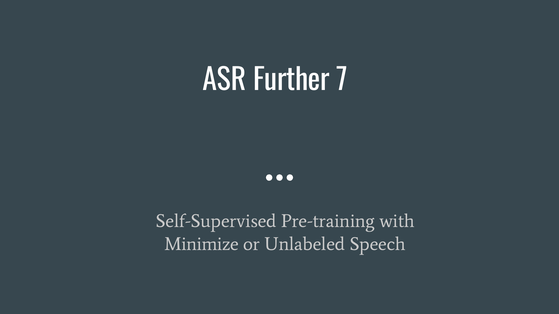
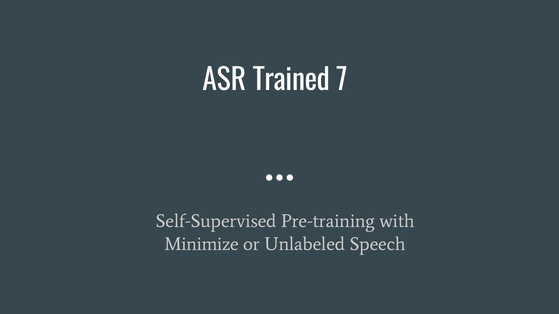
Further: Further -> Trained (291, 80)
